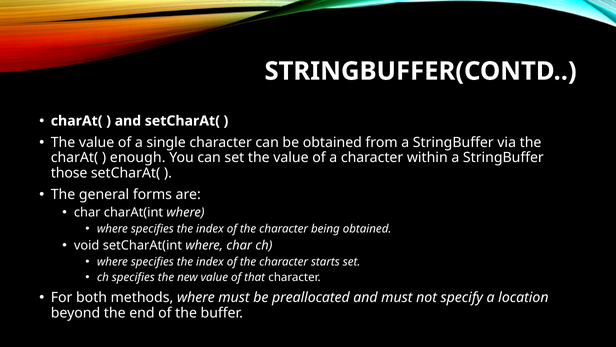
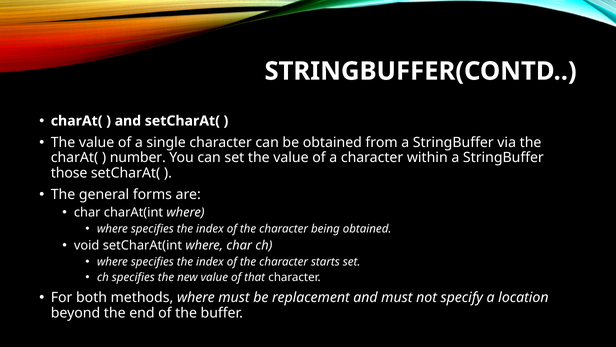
enough: enough -> number (138, 158)
preallocated: preallocated -> replacement (311, 297)
